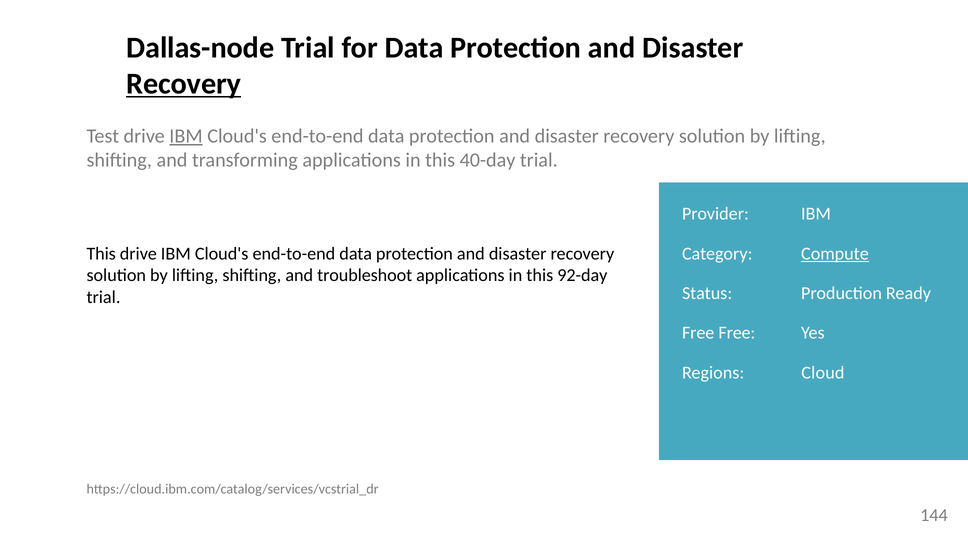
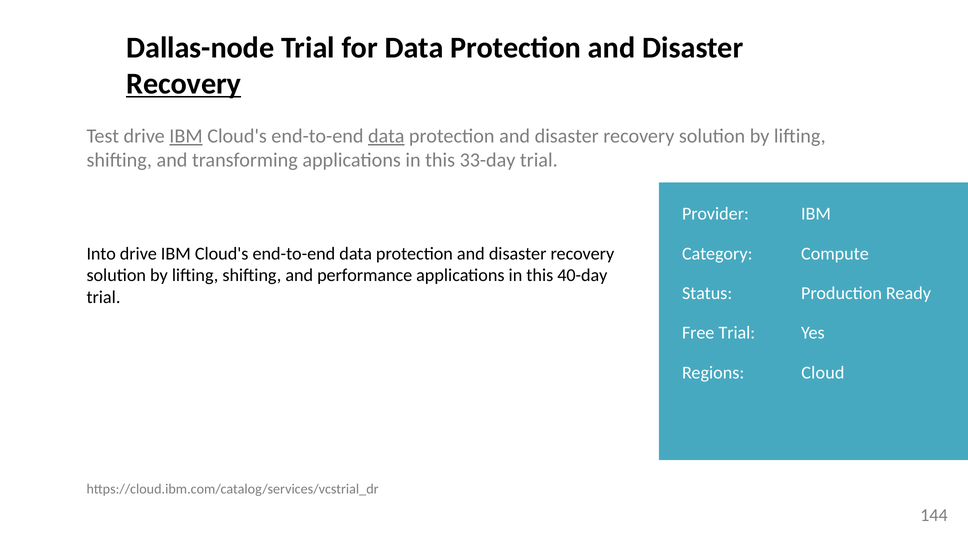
data underline: none -> present (386, 136)
40-day: 40-day -> 33-day (488, 160)
This: This -> Into (101, 254)
Compute underline: present -> none (835, 254)
troubleshoot: troubleshoot -> performance (365, 276)
92-day: 92-day -> 40-day (582, 276)
Free Free: Free -> Trial (737, 333)
